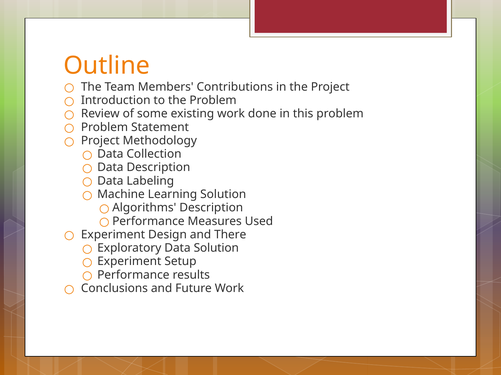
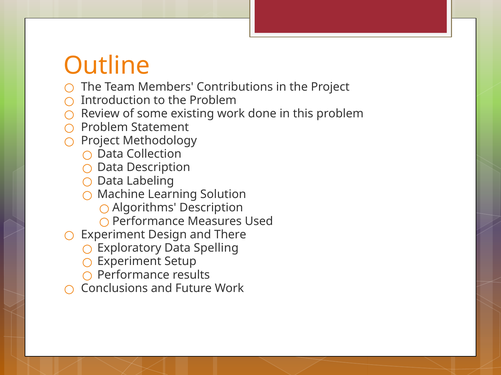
Data Solution: Solution -> Spelling (216, 248)
